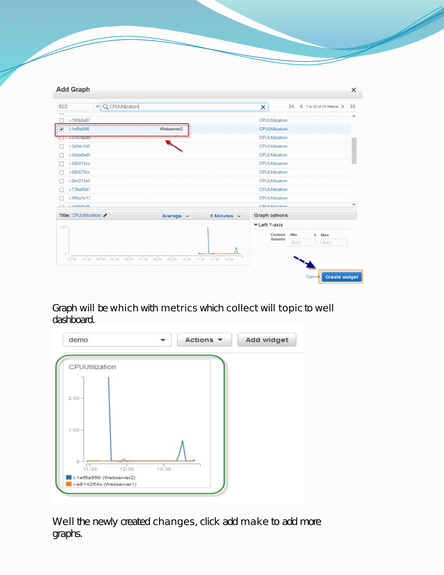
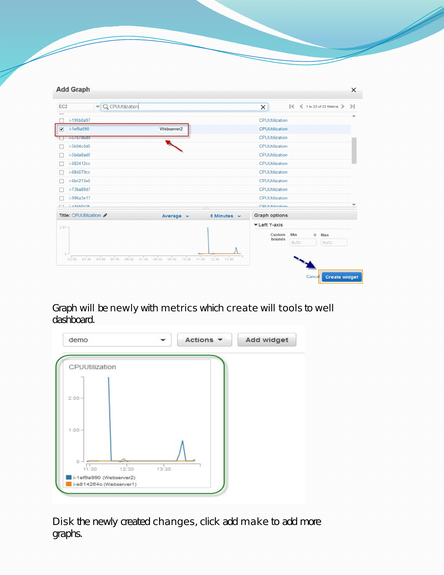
be which: which -> newly (124, 308)
collect: collect -> create (242, 308)
topic: topic -> tools (291, 308)
Well: Well -> Disk (63, 521)
